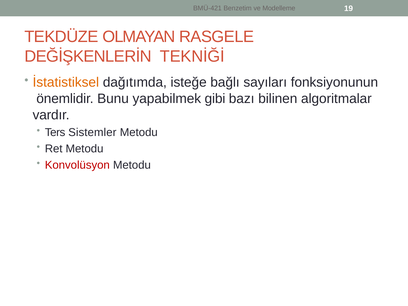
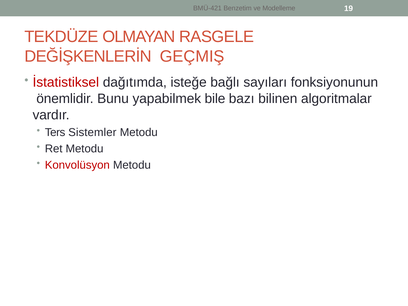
TEKNİĞİ: TEKNİĞİ -> GEÇMIŞ (192, 56)
İstatistiksel colour: orange -> red (66, 82)
gibi: gibi -> bile (215, 99)
